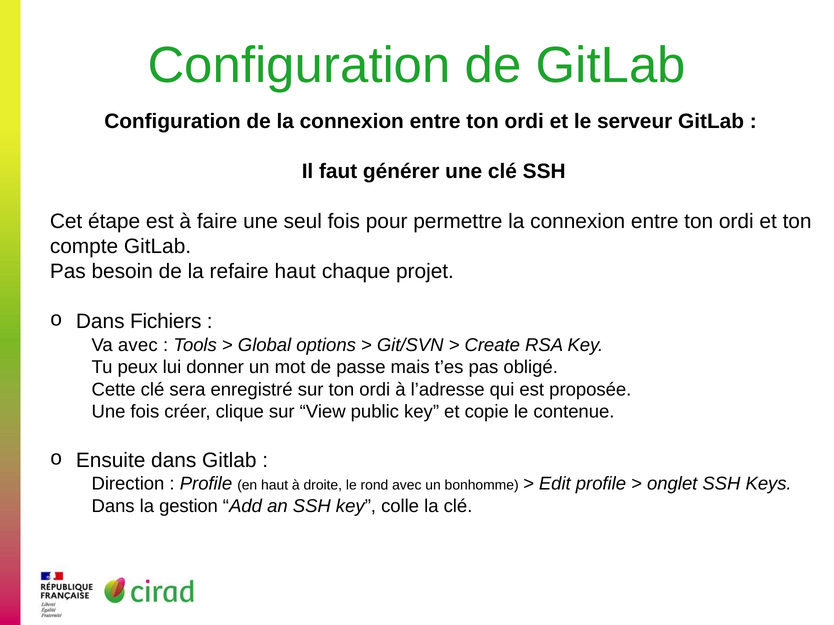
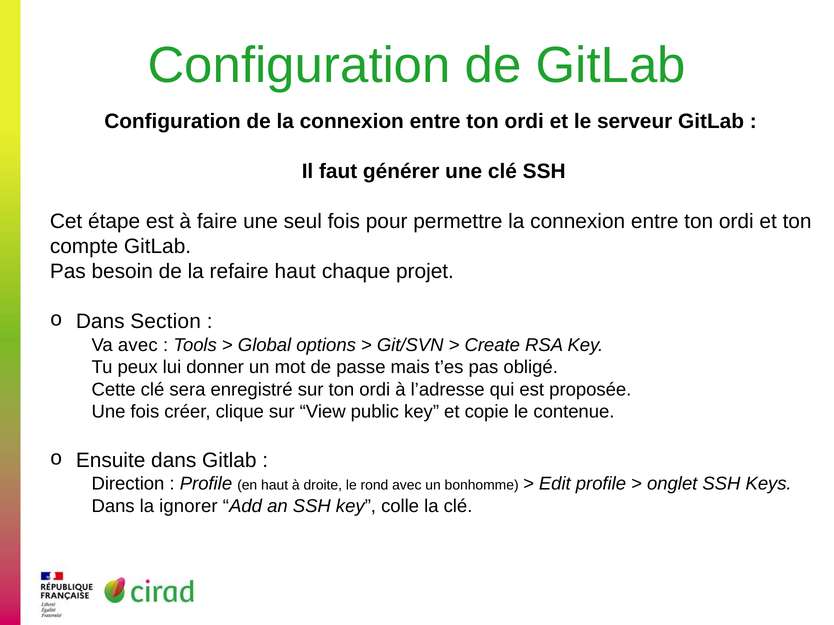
Fichiers: Fichiers -> Section (166, 322)
gestion: gestion -> ignorer (188, 507)
